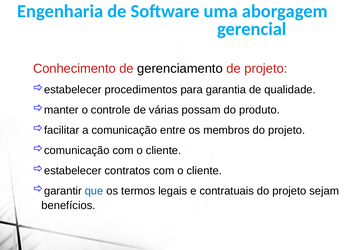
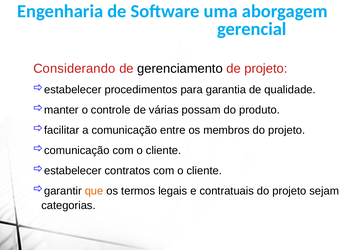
Conhecimento: Conhecimento -> Considerando (74, 69)
que colour: blue -> orange (94, 191)
benefícios: benefícios -> categorias (68, 205)
